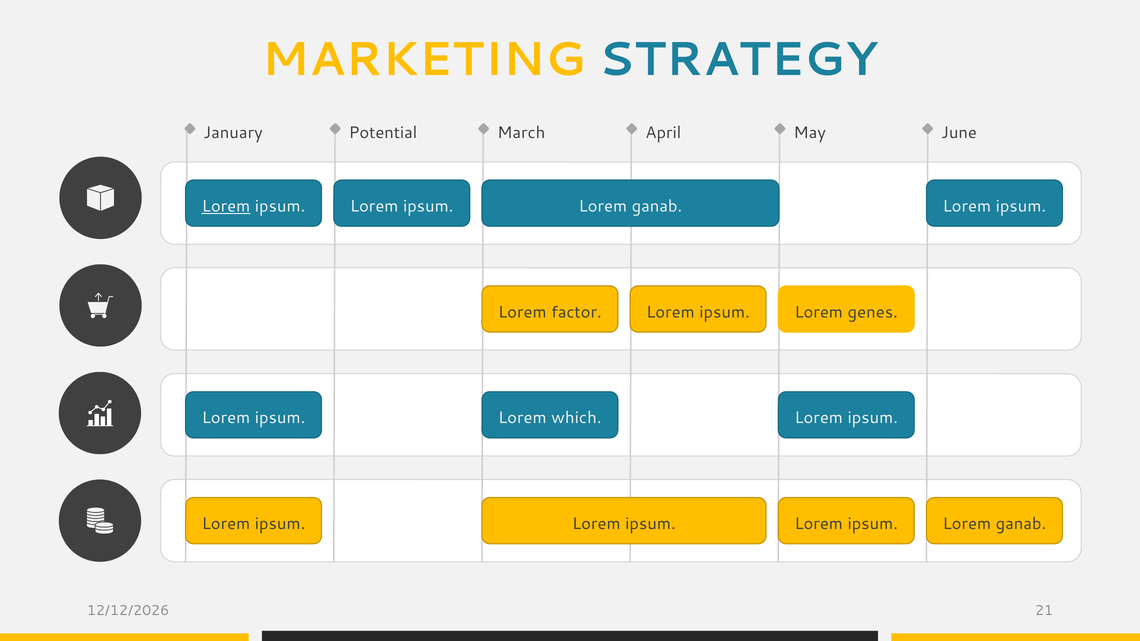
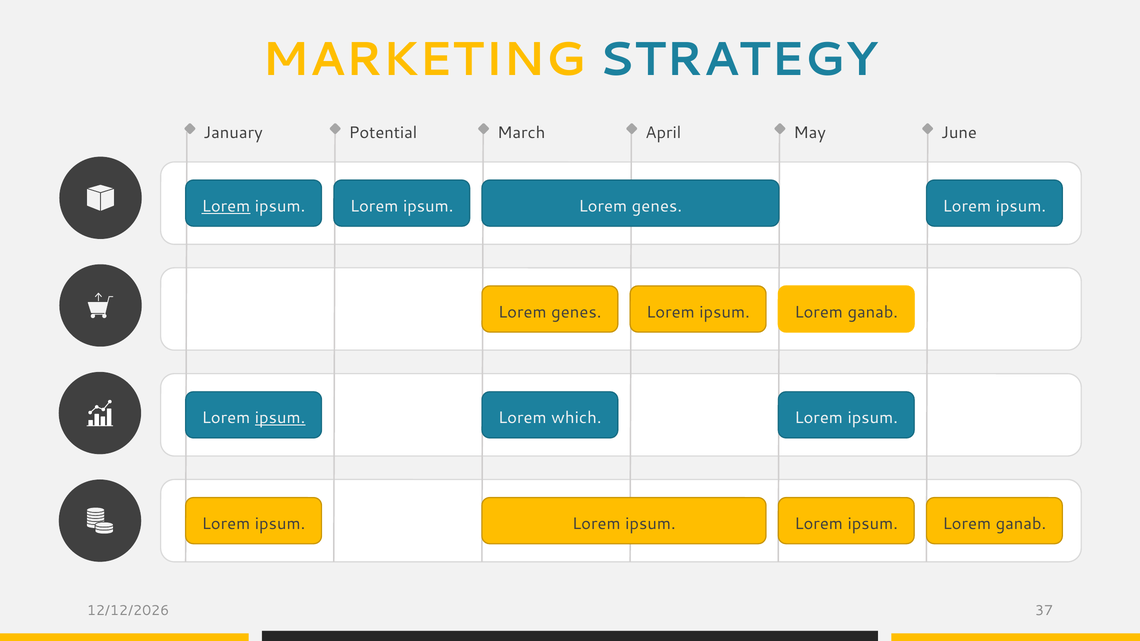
ganab: ganab -> genes (657, 206)
factor: factor -> genes (576, 312)
genes: genes -> ganab (873, 312)
ipsum underline: none -> present (280, 418)
21: 21 -> 37 (1044, 611)
